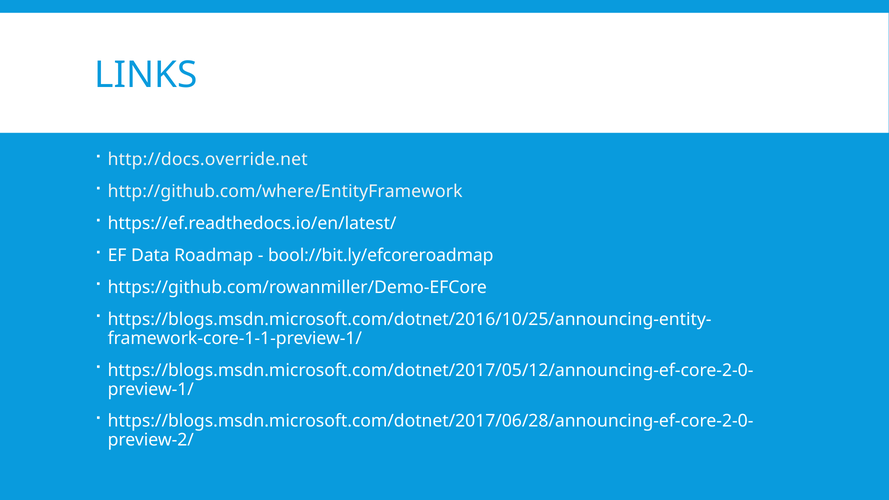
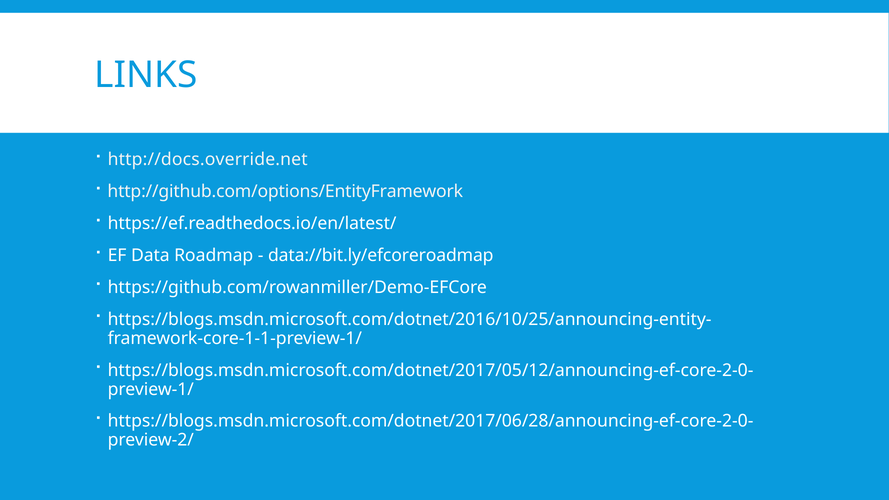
http://github.com/where/EntityFramework: http://github.com/where/EntityFramework -> http://github.com/options/EntityFramework (285, 191)
bool://bit.ly/efcoreroadmap: bool://bit.ly/efcoreroadmap -> data://bit.ly/efcoreroadmap (381, 255)
